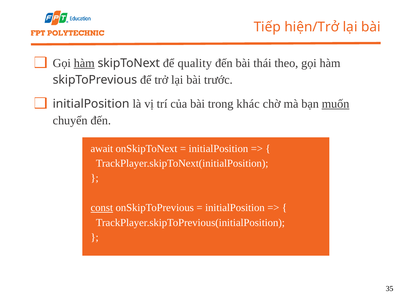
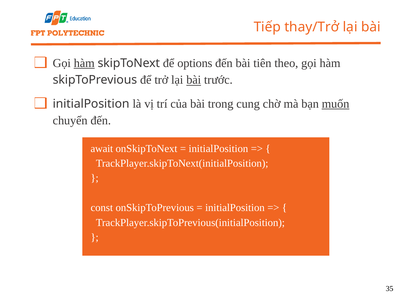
hiện/Trở: hiện/Trở -> thay/Trở (312, 27)
quality: quality -> options (195, 63)
thái: thái -> tiên (262, 63)
bài underline: none -> present (194, 80)
khác: khác -> cung (248, 104)
const underline: present -> none (102, 208)
